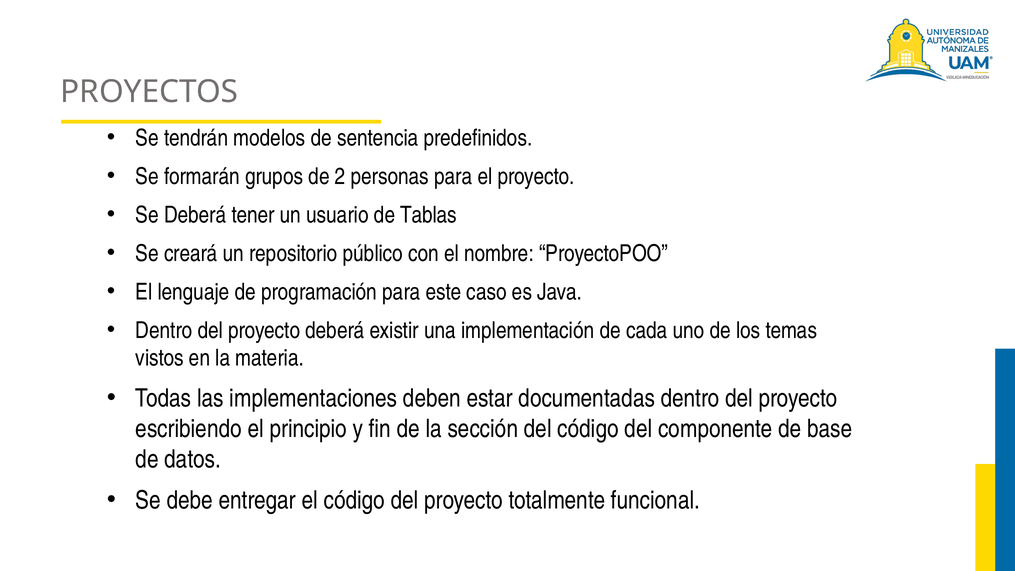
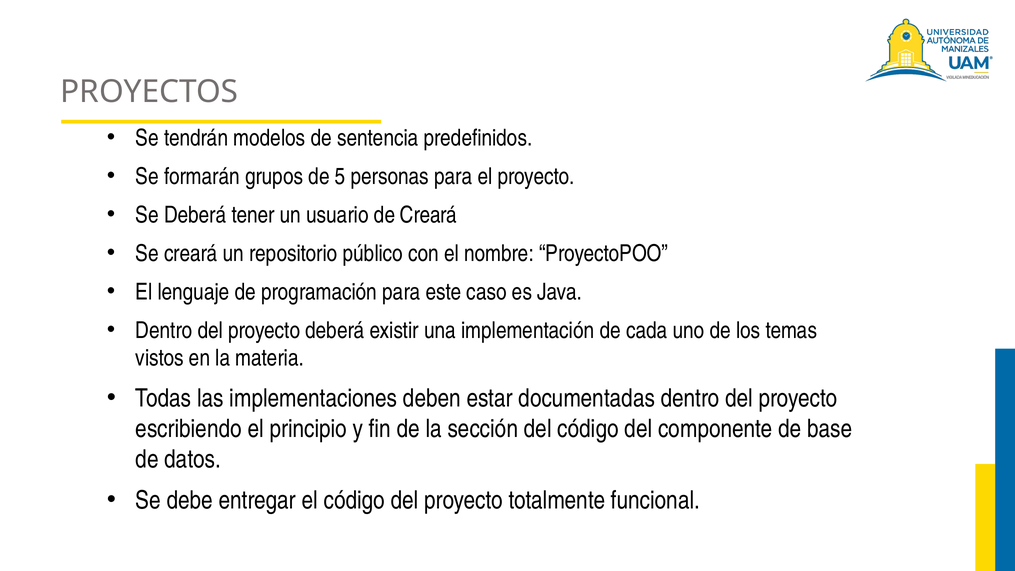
2: 2 -> 5 (340, 176)
de Tablas: Tablas -> Creará (429, 215)
